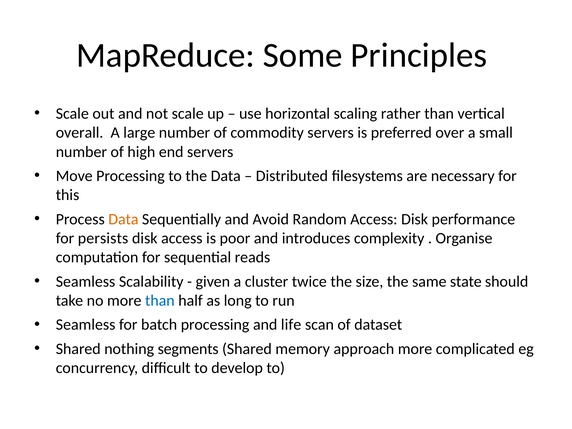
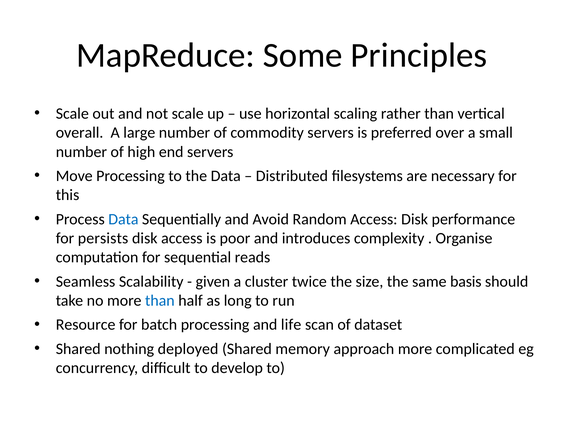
Data colour: orange -> blue (123, 219)
state: state -> basis (466, 281)
Seamless: Seamless -> Resource (86, 325)
segments: segments -> deployed (188, 349)
